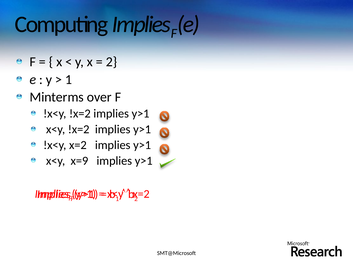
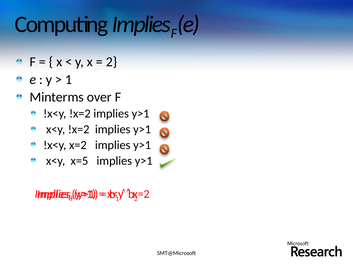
x=9: x=9 -> x=5 (79, 161)
